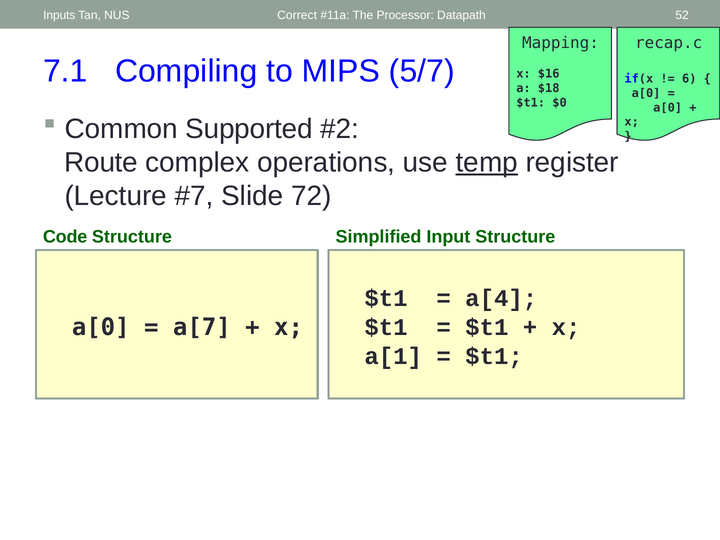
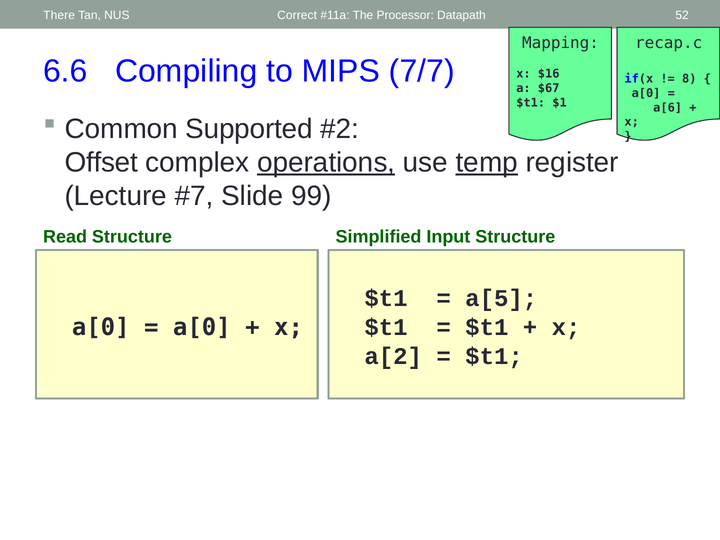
Inputs: Inputs -> There (59, 15)
7.1: 7.1 -> 6.6 (65, 71)
5/7: 5/7 -> 7/7 (422, 71)
6: 6 -> 8 (689, 79)
$18: $18 -> $67 (549, 88)
$0: $0 -> $1 (560, 103)
a[0: a[0 -> a[6 (668, 108)
Route: Route -> Offset (101, 163)
operations underline: none -> present (326, 163)
72: 72 -> 99 (311, 196)
Code: Code -> Read (65, 237)
a[4: a[4 -> a[5 (501, 299)
a[7: a[7 -> a[0 (202, 327)
a[1: a[1 -> a[2 (393, 356)
